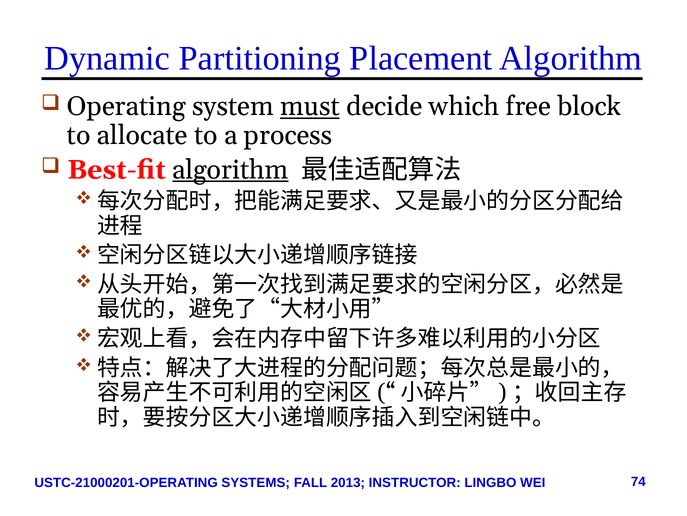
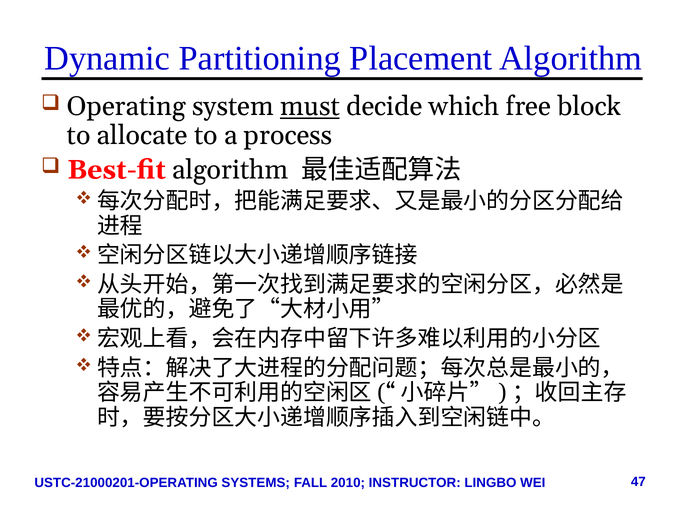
algorithm underline: present -> none (230, 170)
2013: 2013 -> 2010 (348, 482)
74: 74 -> 47 (638, 481)
